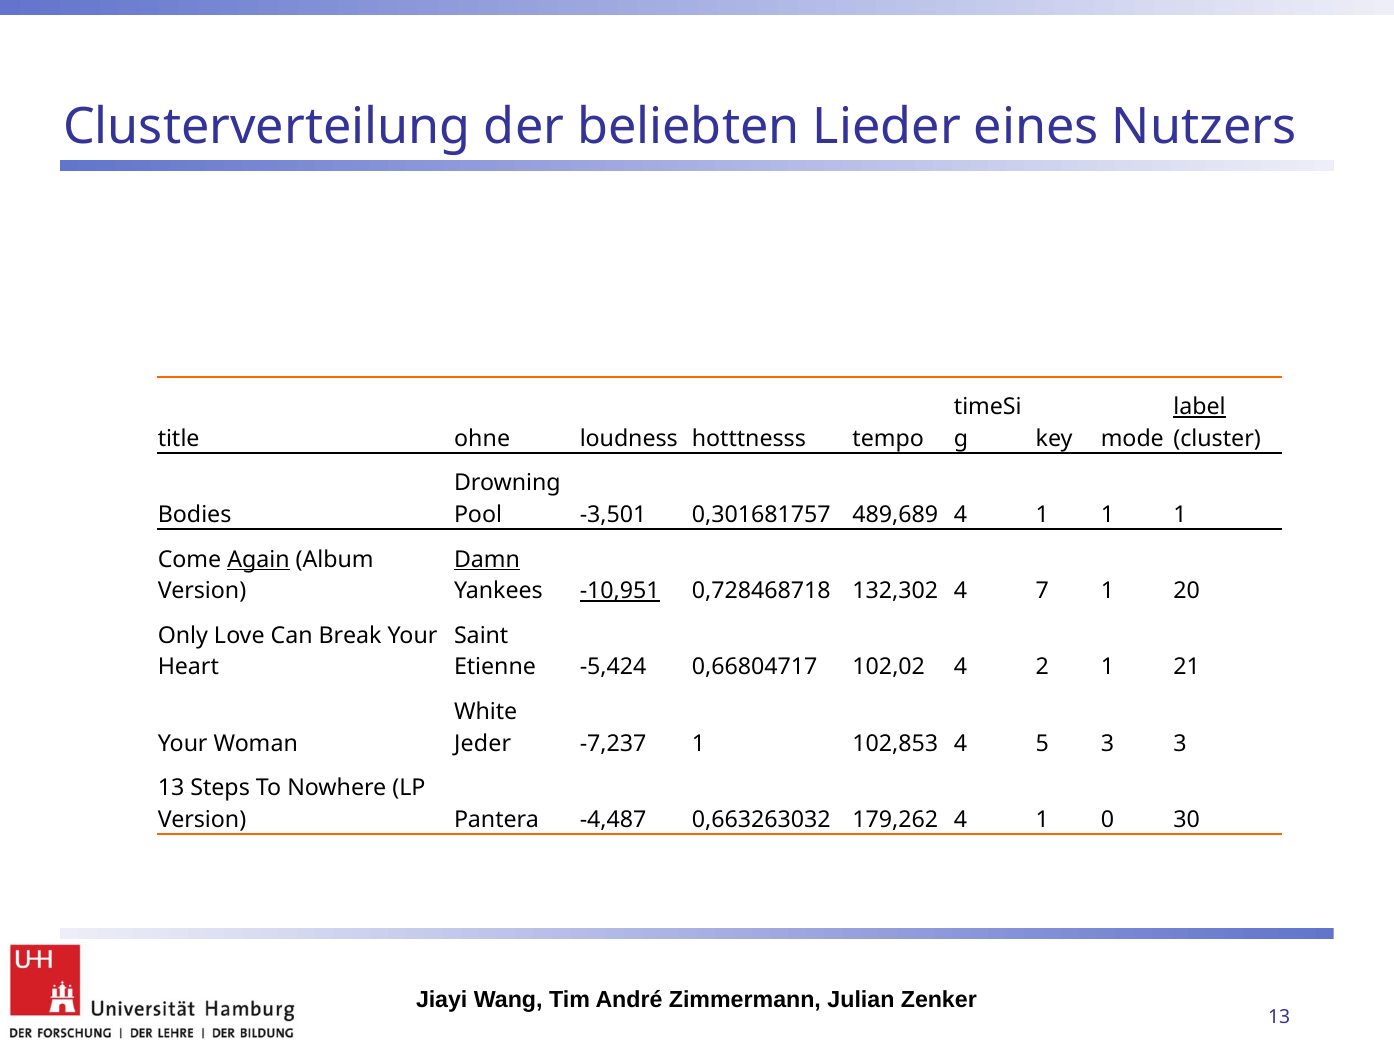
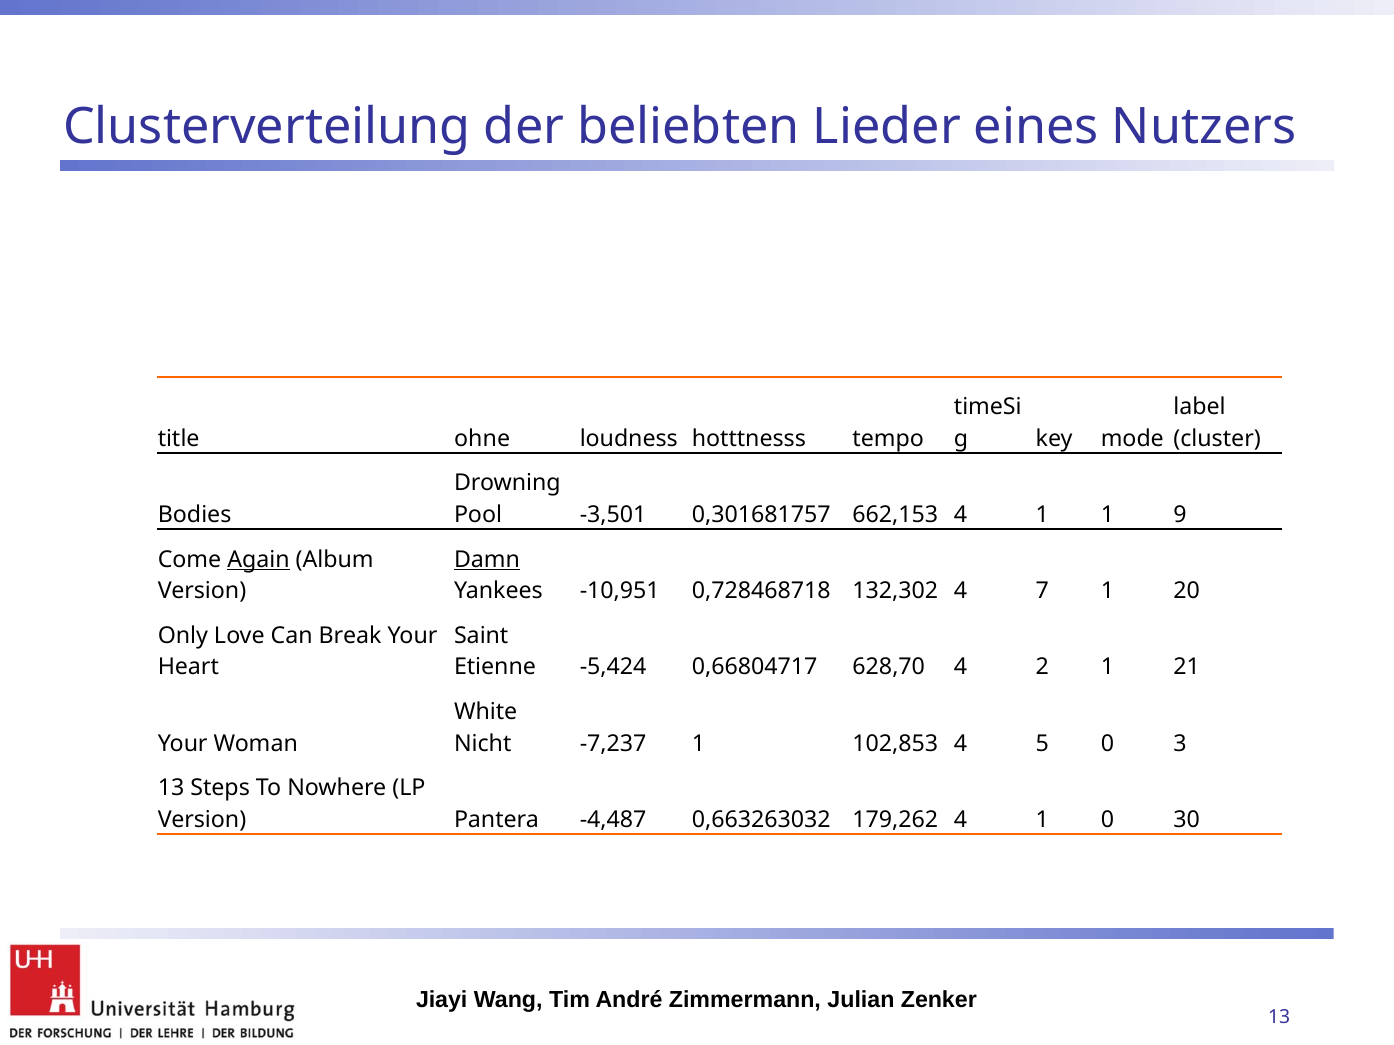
label underline: present -> none (1199, 407)
489,689: 489,689 -> 662,153 (895, 515)
1 1 1: 1 -> 9 (1180, 515)
-10,951 underline: present -> none (620, 591)
102,02: 102,02 -> 628,70 (889, 668)
Jeder: Jeder -> Nicht (483, 744)
5 3: 3 -> 0 (1108, 744)
